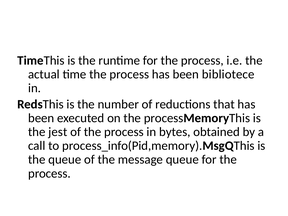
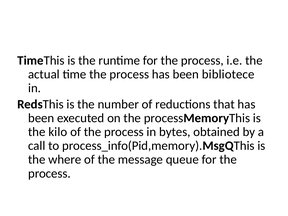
jest: jest -> kilo (58, 132)
the queue: queue -> where (65, 160)
